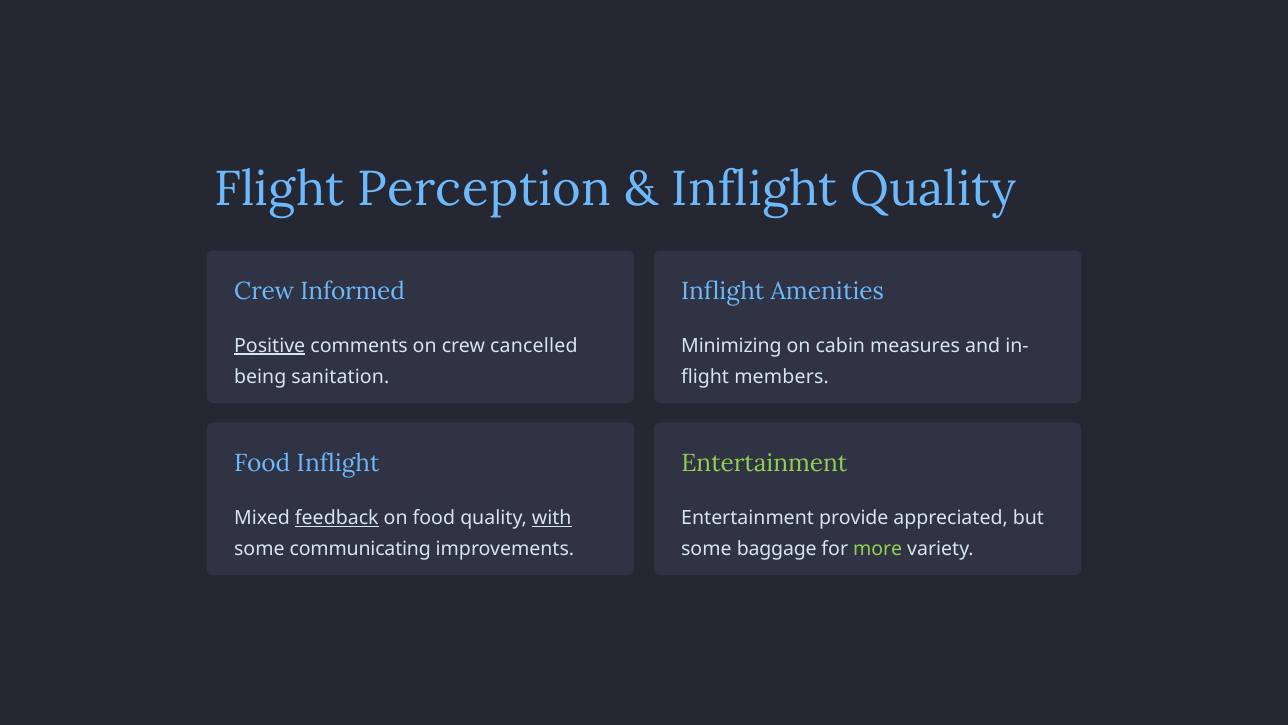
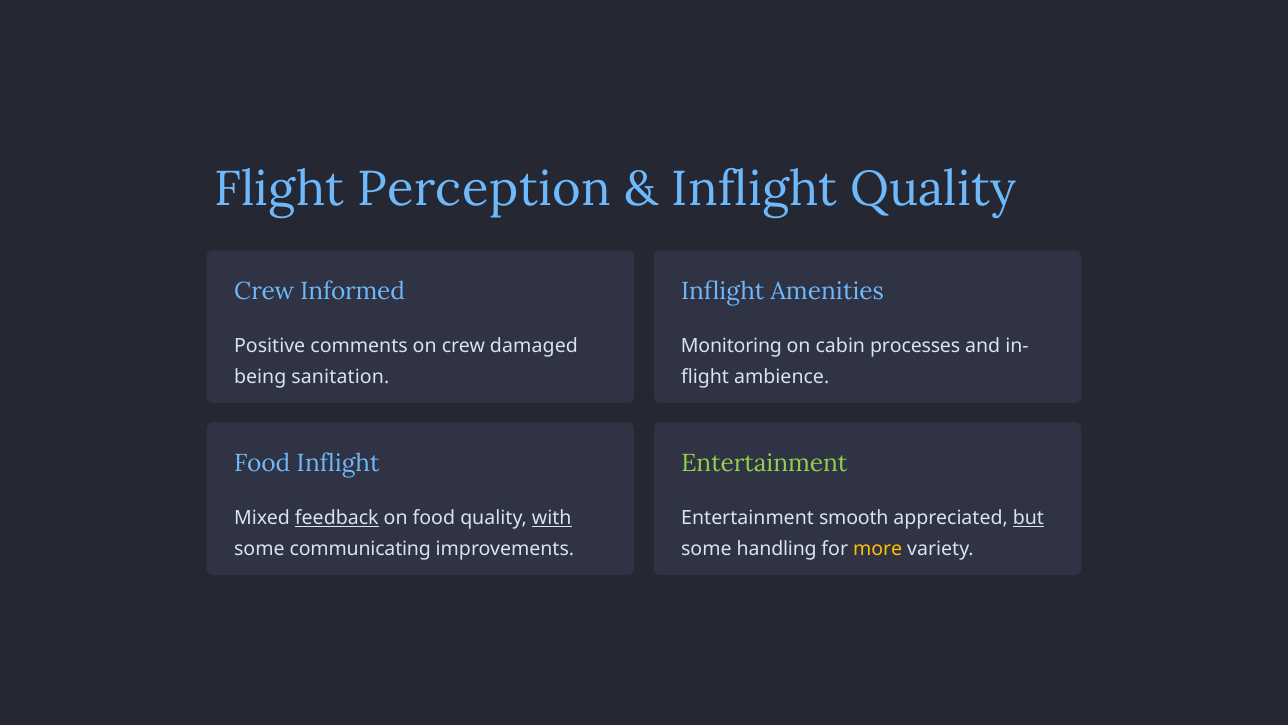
Positive underline: present -> none (270, 345)
cancelled: cancelled -> damaged (534, 345)
Minimizing: Minimizing -> Monitoring (731, 345)
measures: measures -> processes (915, 345)
members: members -> ambience (782, 377)
provide: provide -> smooth (854, 517)
but underline: none -> present (1028, 517)
baggage: baggage -> handling (777, 549)
more colour: light green -> yellow (878, 549)
